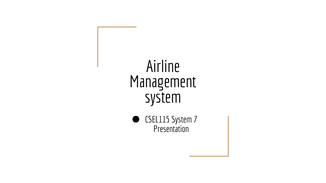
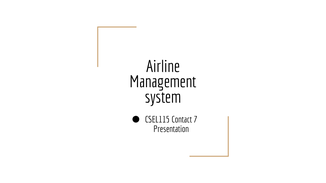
CSEL115 System: System -> Contact (182, 120)
